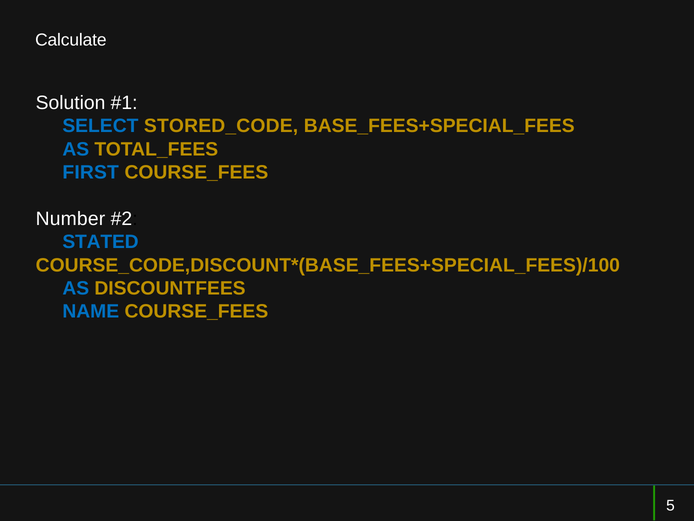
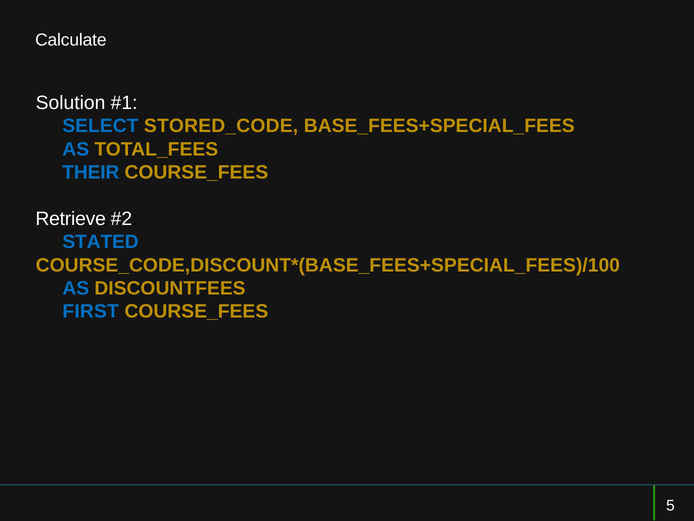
FIRST: FIRST -> THEIR (91, 172)
Number: Number -> Retrieve (71, 219)
NAME: NAME -> FIRST (91, 311)
